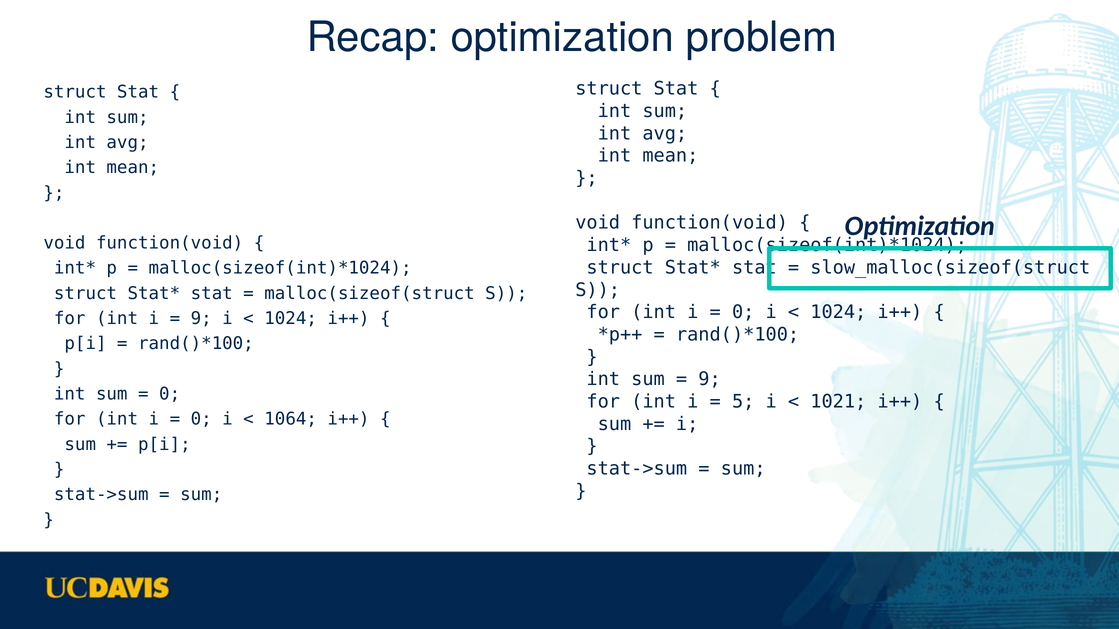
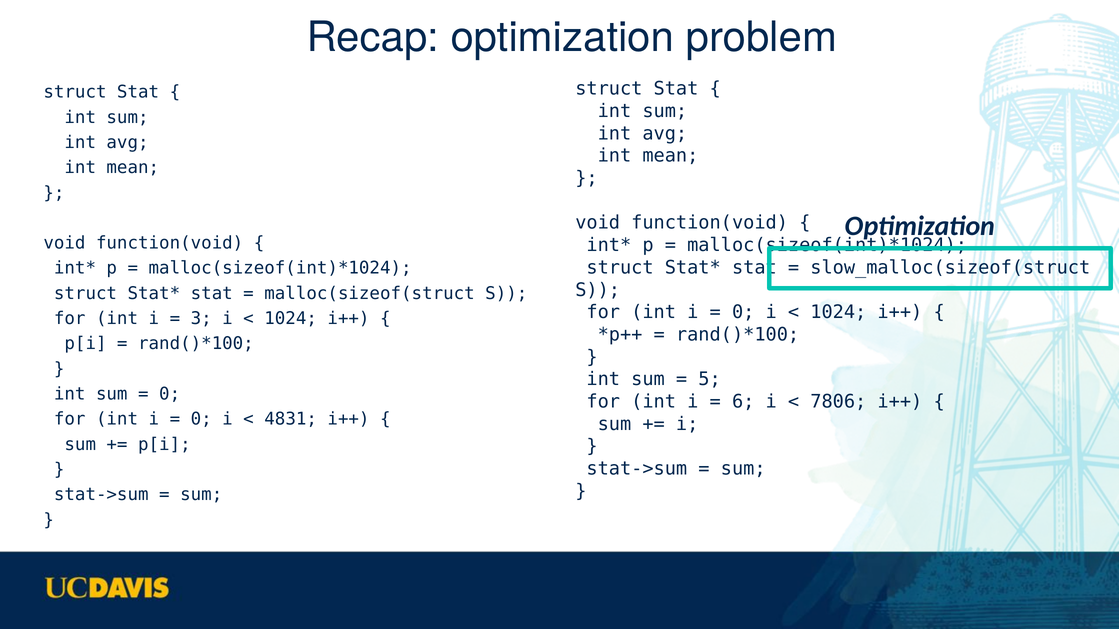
9: 9 -> 3 (201, 319)
9: 9 -> 5 (710, 380)
5: 5 -> 6 (743, 402)
1021: 1021 -> 7806 (838, 402)
1064: 1064 -> 4831 (291, 419)
